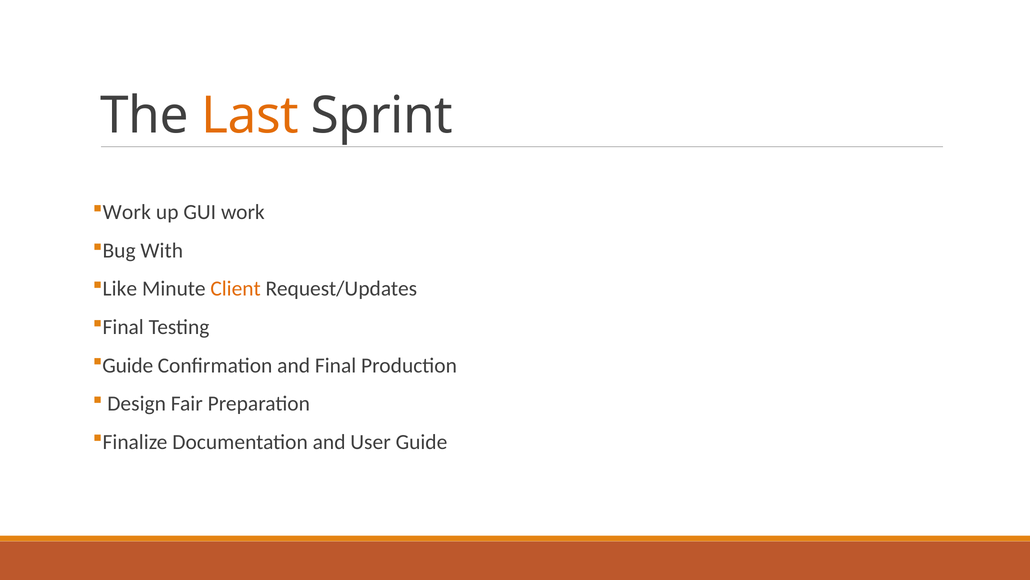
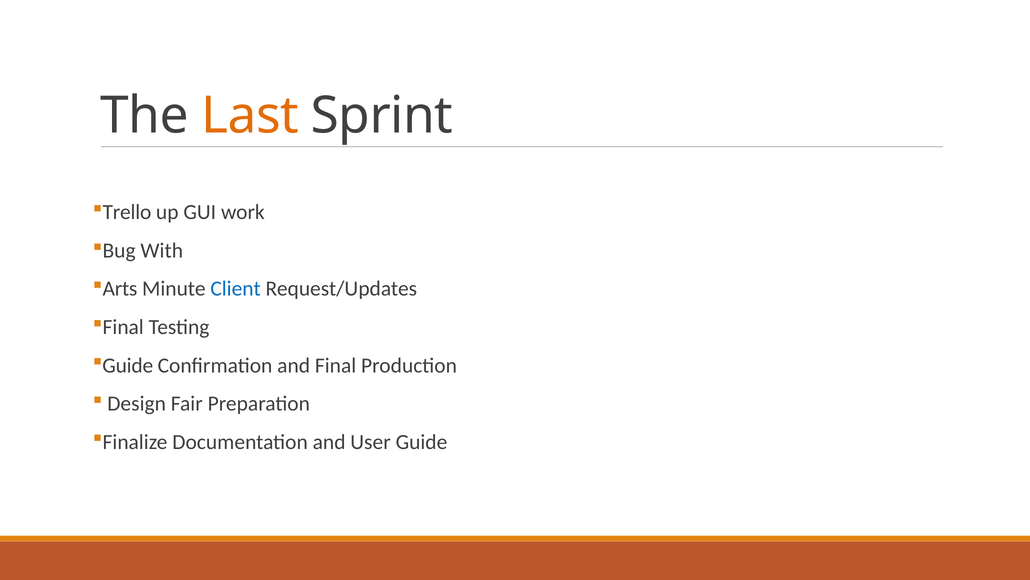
Work: Work -> Trello (127, 212)
Like: Like -> Arts (120, 289)
Client colour: orange -> blue (236, 289)
